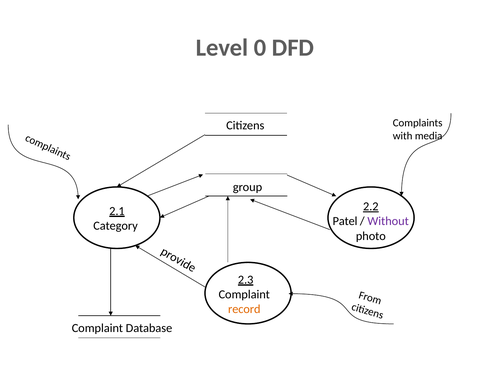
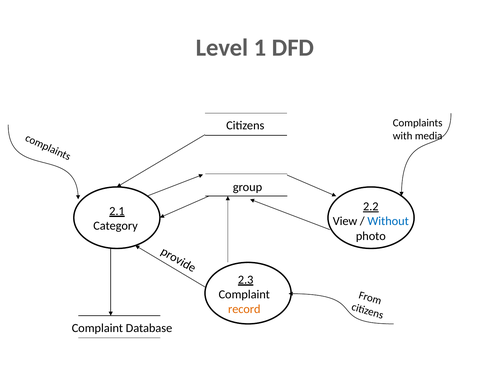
0: 0 -> 1 (260, 48)
Patel: Patel -> View (345, 221)
Without colour: purple -> blue (388, 221)
